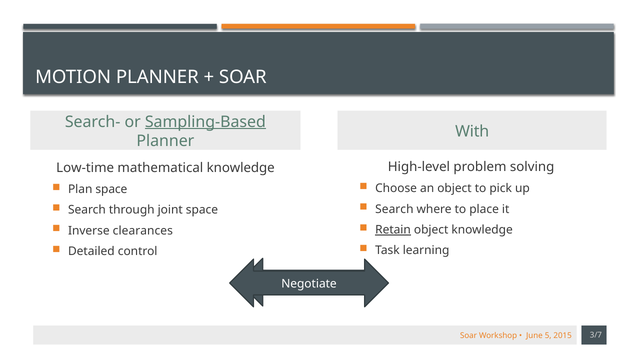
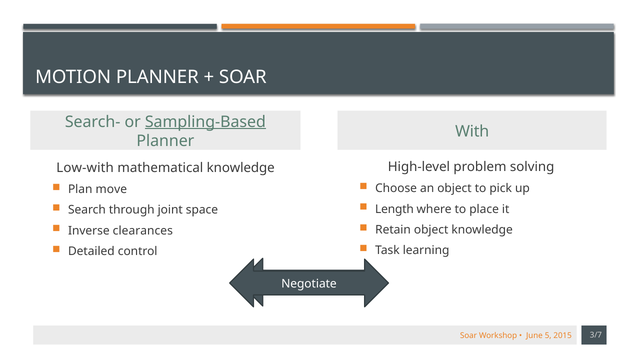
Low-time: Low-time -> Low-with (85, 168)
Plan space: space -> move (111, 189)
Search: Search -> Length (394, 209)
Retain underline: present -> none (393, 230)
